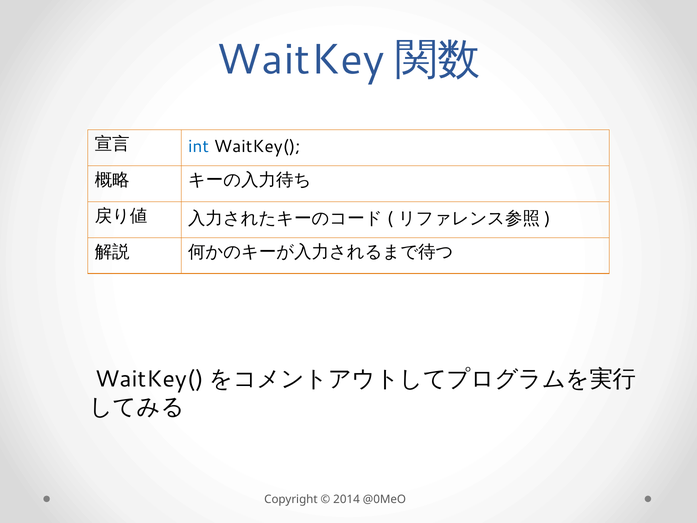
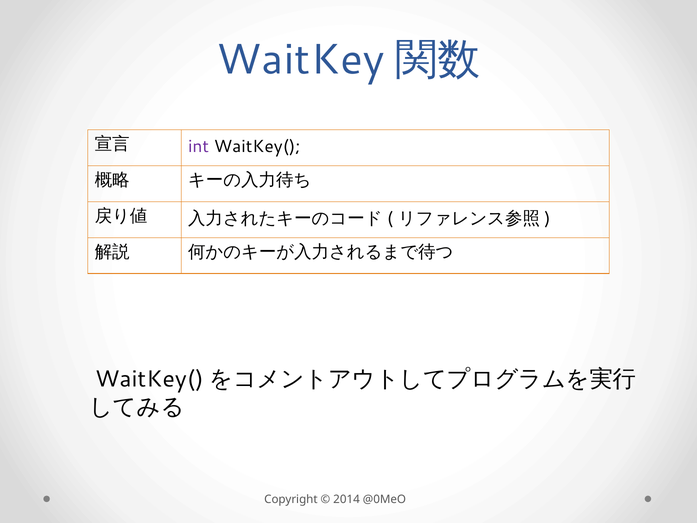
int colour: blue -> purple (199, 146)
